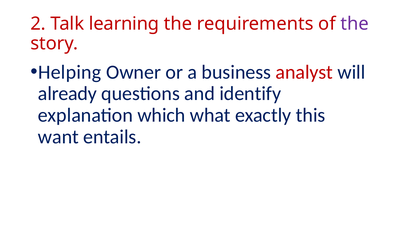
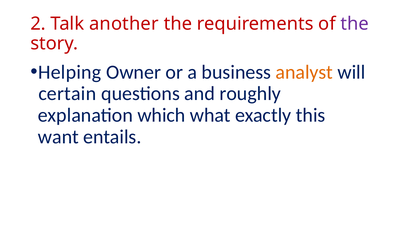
learning: learning -> another (124, 24)
analyst colour: red -> orange (304, 72)
already: already -> certain (67, 94)
identify: identify -> roughly (250, 94)
